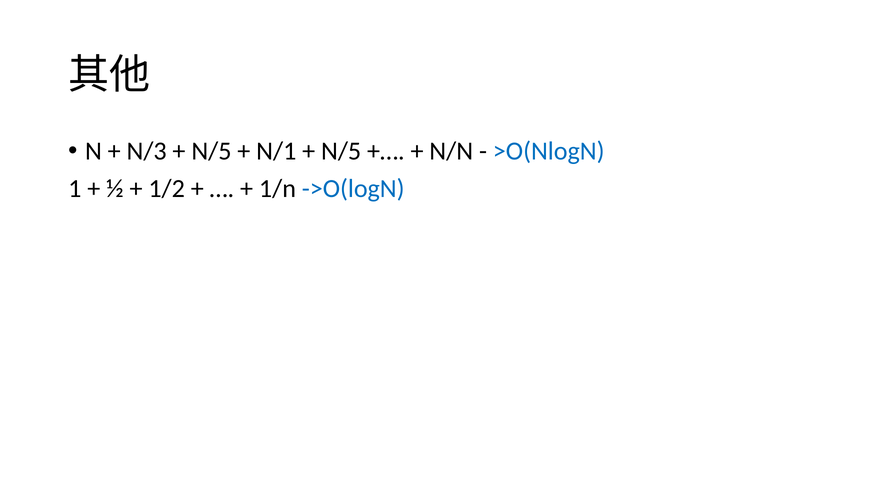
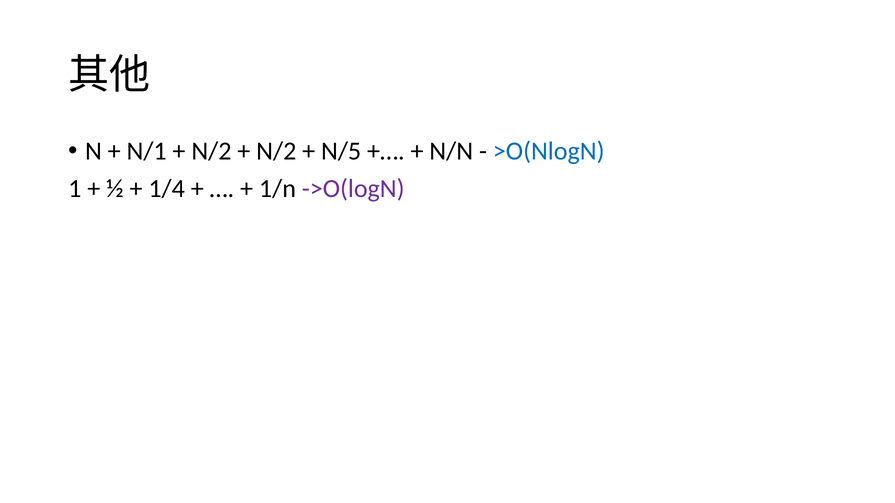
N/3: N/3 -> N/1 (147, 151)
N/5: N/5 -> N/2 (211, 151)
N/1: N/1 -> N/2 (276, 151)
1/2: 1/2 -> 1/4 (167, 189)
->O(logN colour: blue -> purple (353, 189)
